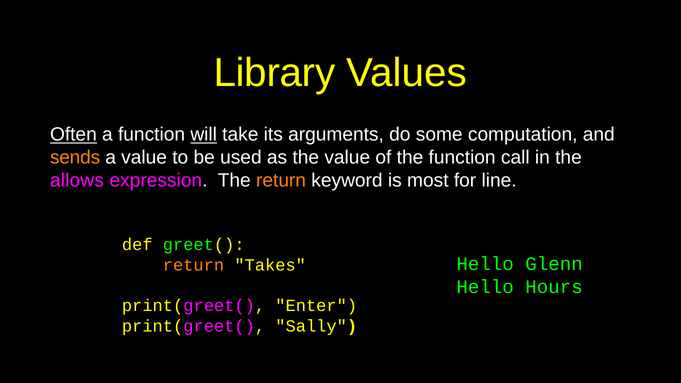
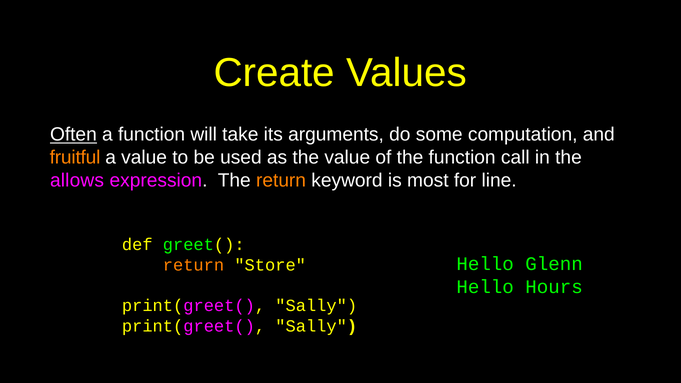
Library: Library -> Create (274, 73)
will underline: present -> none (204, 135)
sends: sends -> fruitful (75, 158)
Takes: Takes -> Store (270, 265)
Enter: Enter -> Sally (316, 306)
